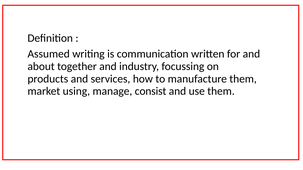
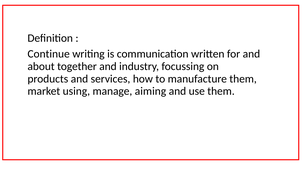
Assumed: Assumed -> Continue (49, 54)
consist: consist -> aiming (150, 91)
